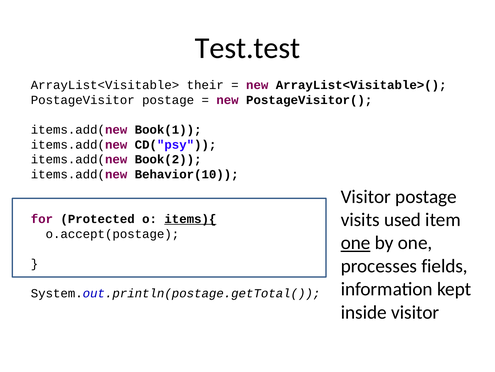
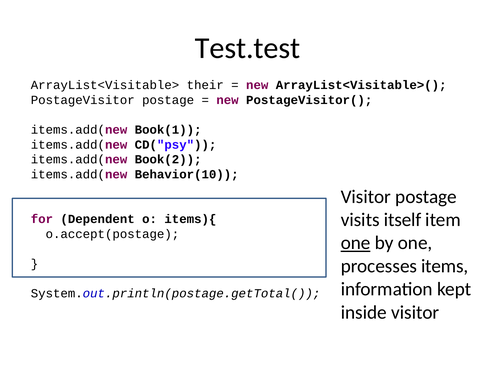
used: used -> itself (403, 219)
Protected: Protected -> Dependent (98, 219)
items){ underline: present -> none (190, 219)
fields: fields -> items (445, 266)
